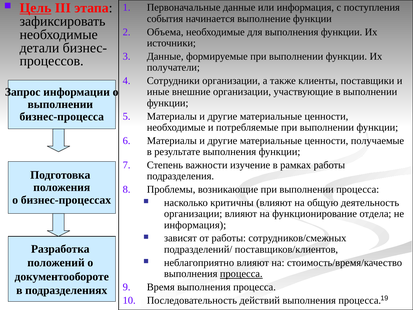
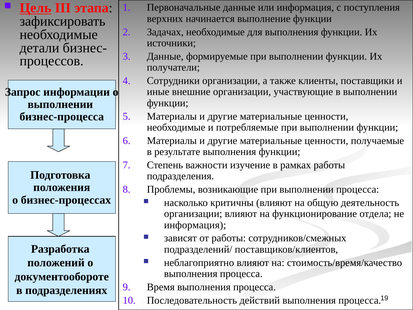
события: события -> верхних (165, 19)
Объема: Объема -> Задачах (165, 32)
процесса underline: present -> none (241, 274)
